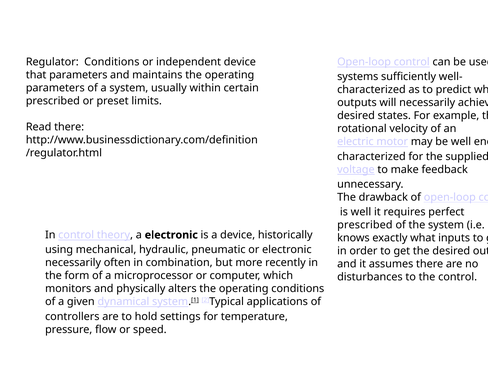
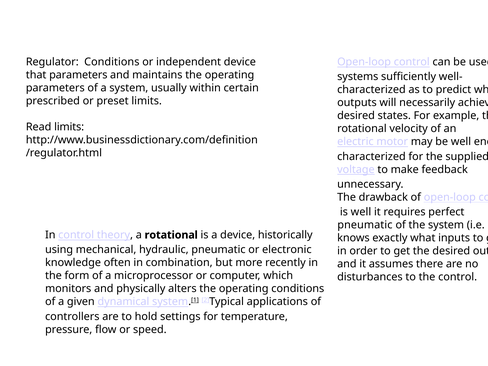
Read there: there -> limits (69, 127)
prescribed: prescribed -> pneumatic (365, 225)
a electronic: electronic -> rotational (171, 235)
necessarily: necessarily -> knowledge (73, 263)
